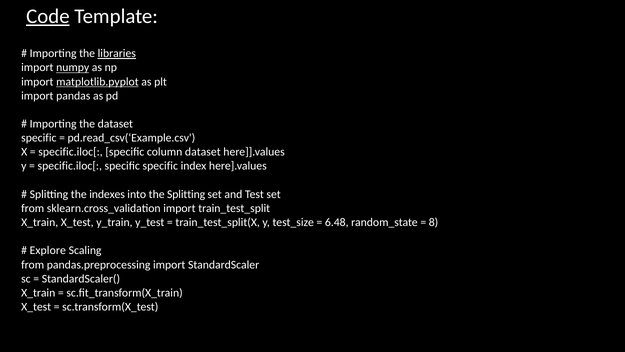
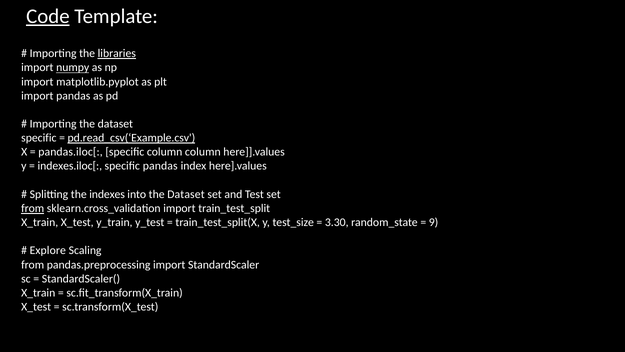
matplotlib.pyplot underline: present -> none (97, 82)
pd.read_csv(‘Example.csv underline: none -> present (131, 138)
specific.iloc[: specific.iloc[ -> pandas.iloc[ (71, 152)
column dataset: dataset -> column (203, 152)
specific.iloc[: specific.iloc[ -> indexes.iloc[ (70, 166)
specific specific: specific -> pandas (160, 166)
into the Splitting: Splitting -> Dataset (186, 194)
from underline: none -> present (33, 208)
6.48: 6.48 -> 3.30 (337, 222)
8: 8 -> 9 (434, 222)
